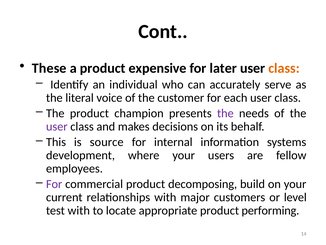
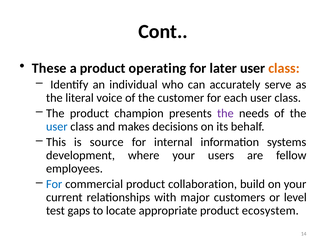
expensive: expensive -> operating (158, 68)
user colour: purple -> blue (57, 126)
For colour: purple -> blue (54, 184)
decomposing: decomposing -> collaboration (203, 184)
test with: with -> gaps (79, 210)
performing: performing -> ecosystem (270, 210)
